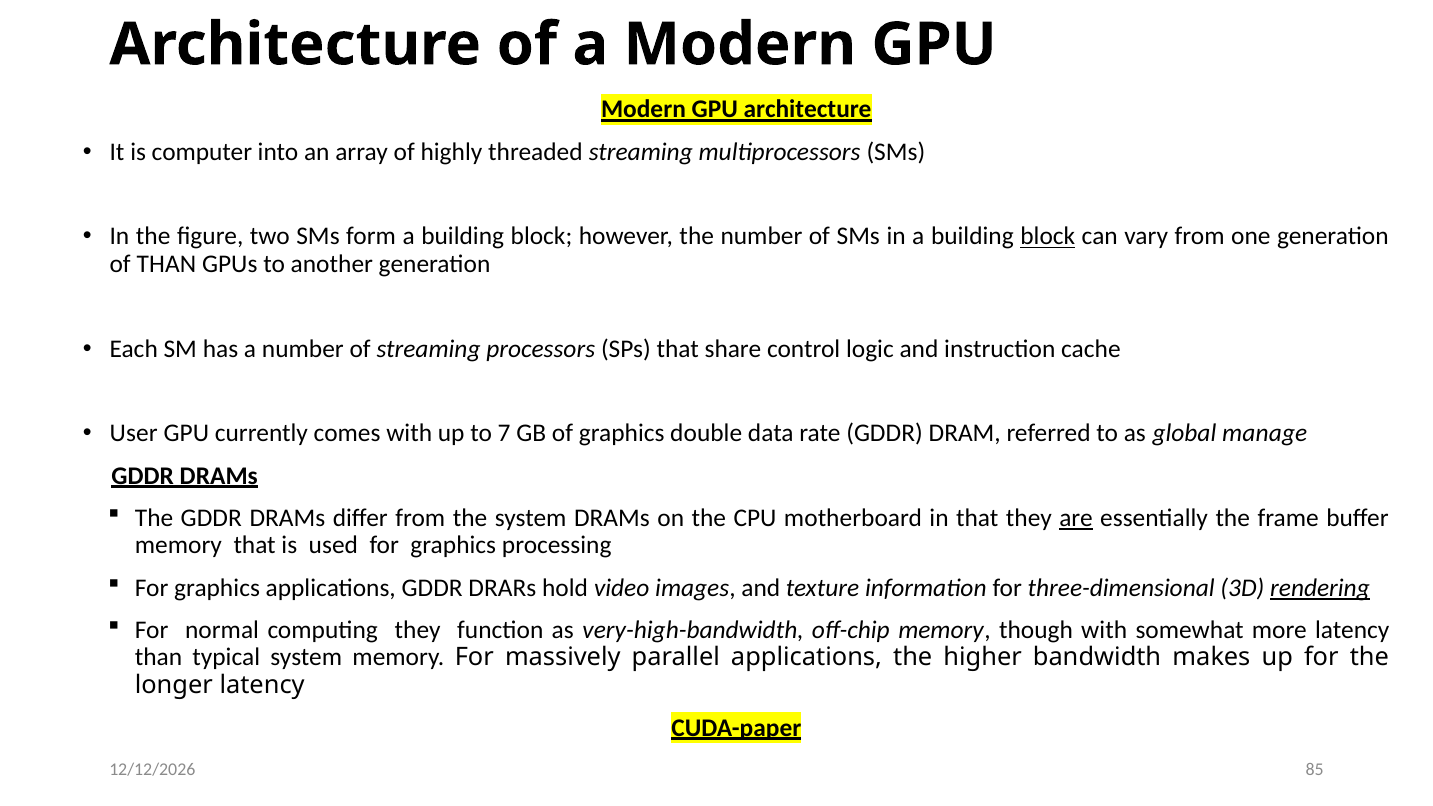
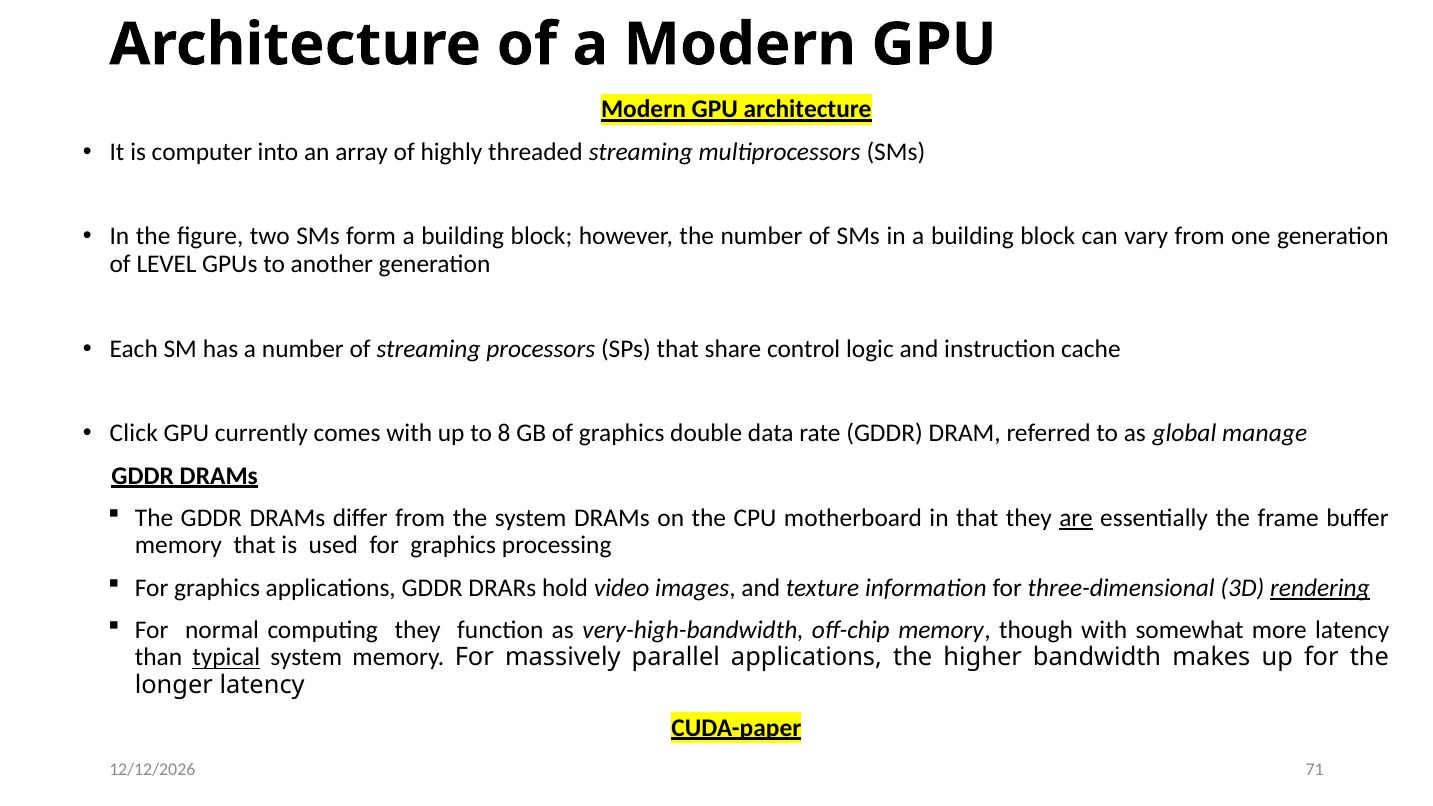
block underline: present -> none (1048, 237)
of THAN: THAN -> LEVEL (167, 264)
User: User -> Click (134, 433)
7: 7 -> 8 (504, 433)
typical underline: none -> present (226, 658)
85: 85 -> 71 (1315, 770)
